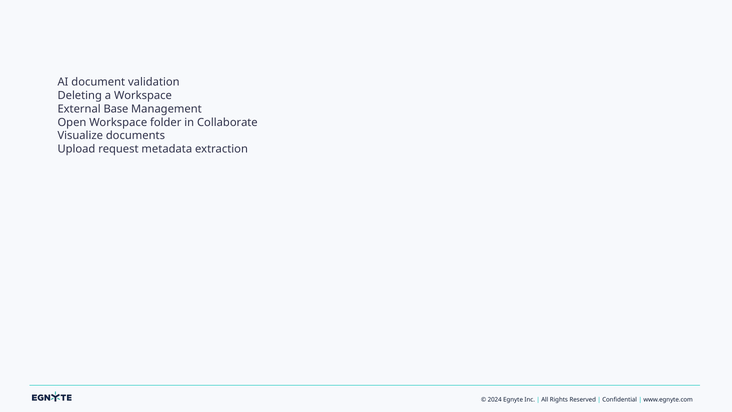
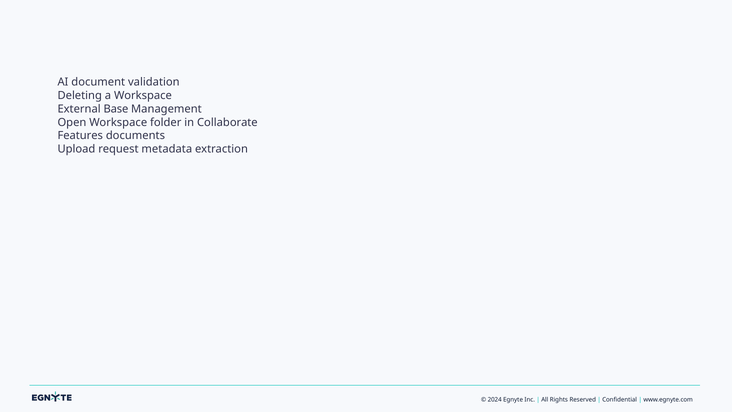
Visualize: Visualize -> Features (80, 136)
